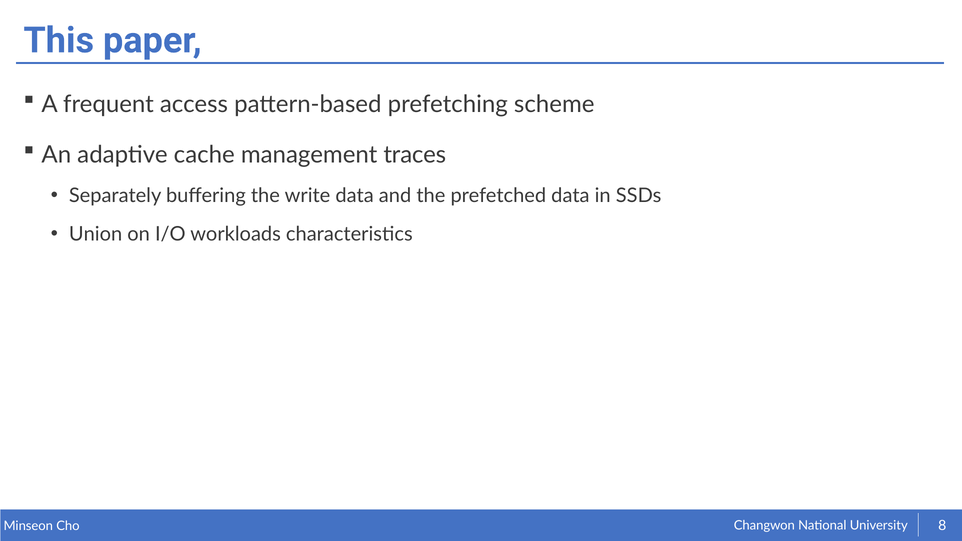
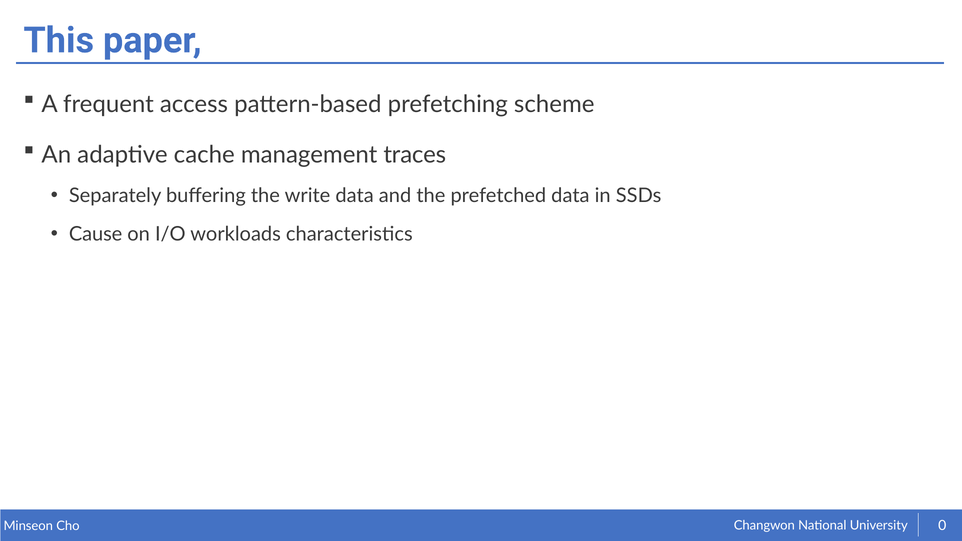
Union: Union -> Cause (96, 234)
8: 8 -> 0 (942, 526)
